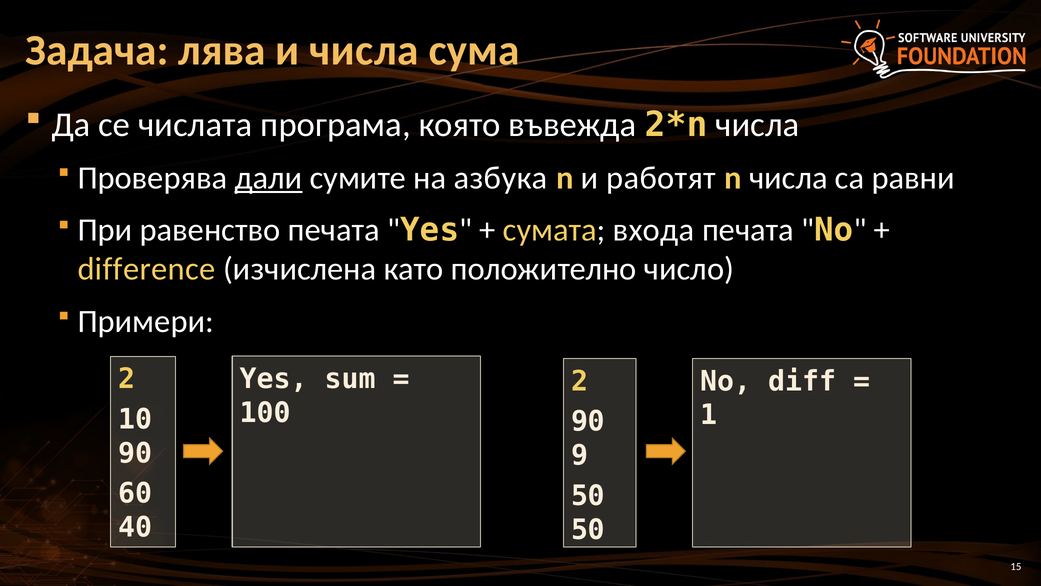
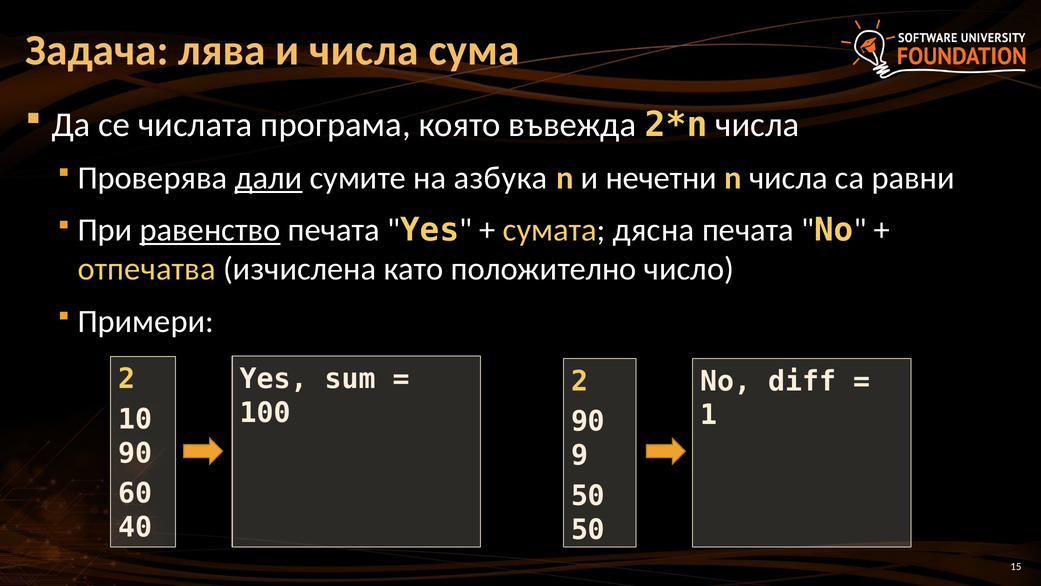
работят: работят -> нечетни (661, 178)
равенство underline: none -> present (210, 230)
входа: входа -> дясна (654, 230)
difference: difference -> отпечатва (147, 269)
